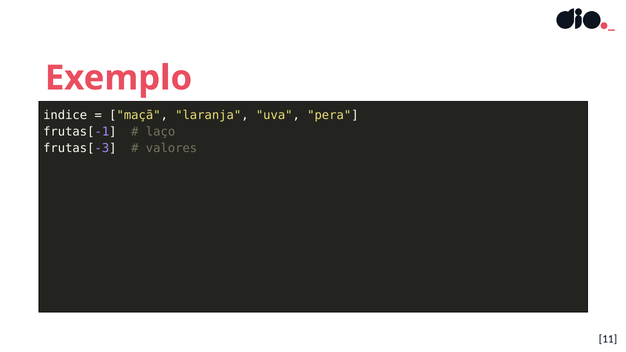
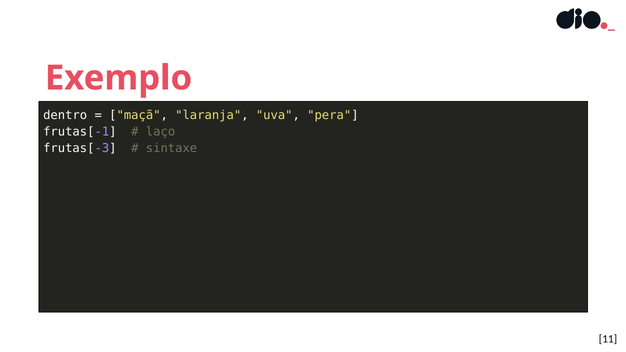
indice: indice -> dentro (65, 115)
valores: valores -> sintaxe (172, 148)
